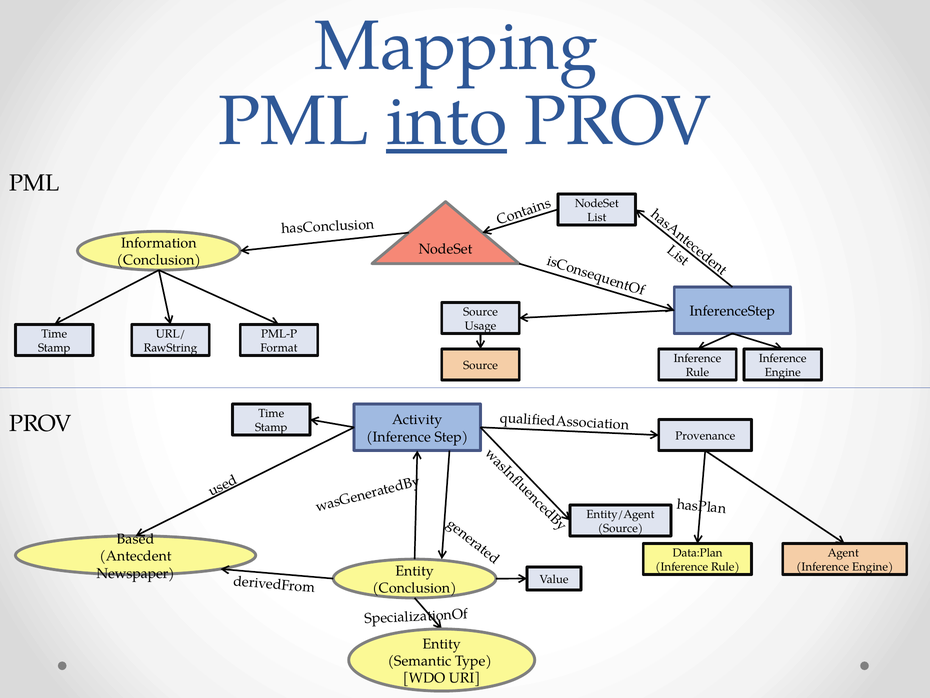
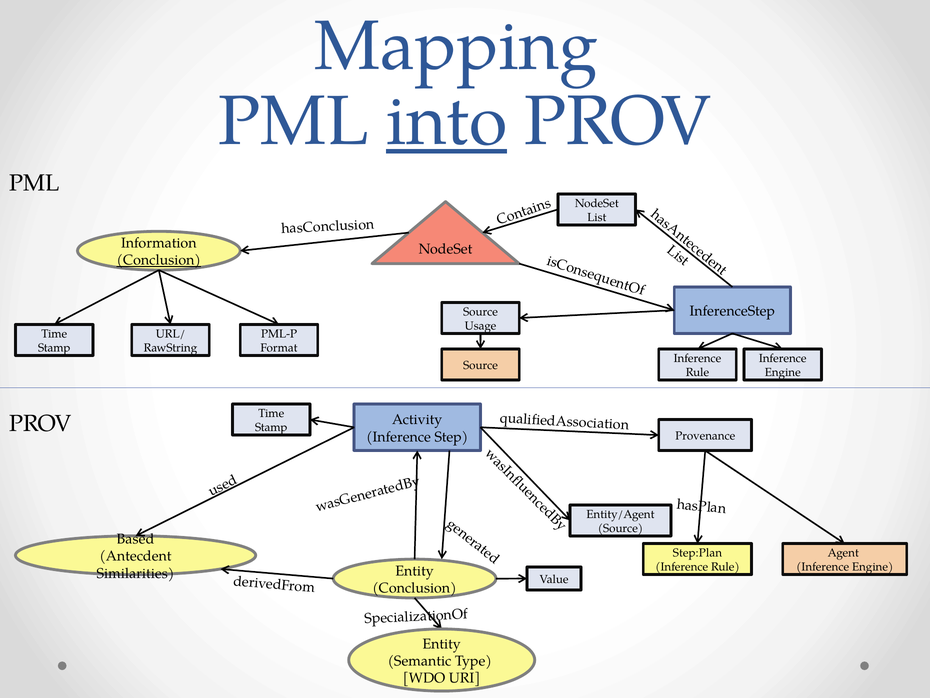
Conclusion underline: none -> present (159, 260)
Data:Plan: Data:Plan -> Step:Plan (697, 553)
Newspaper: Newspaper -> Similarities (135, 573)
